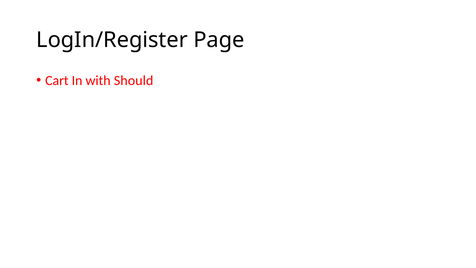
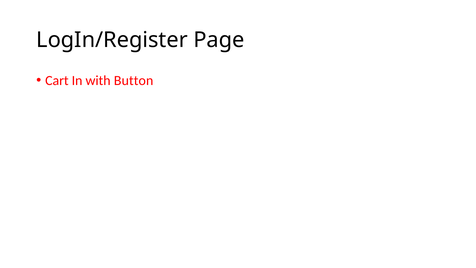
Should: Should -> Button (134, 80)
